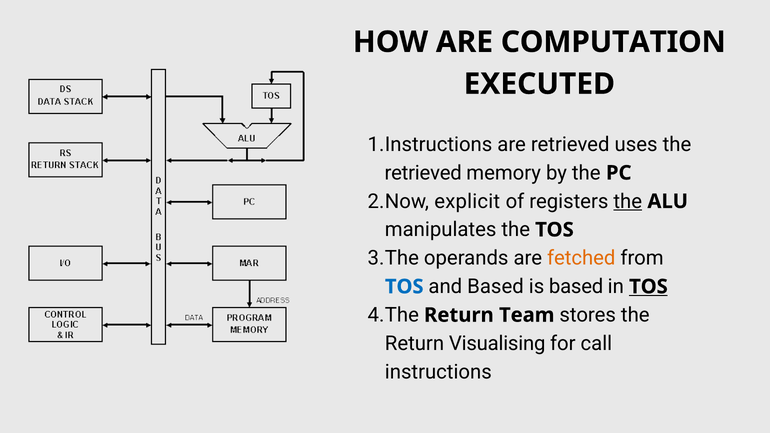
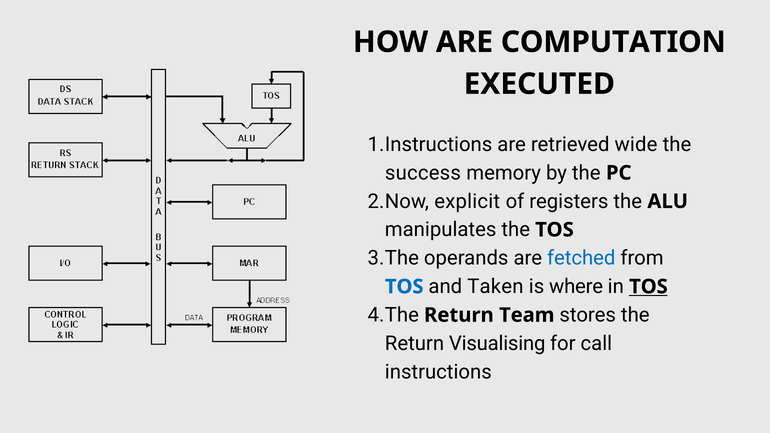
uses: uses -> wide (636, 145)
retrieved: retrieved -> success (423, 173)
the underline: present -> none (628, 201)
fetched colour: orange -> blue (581, 258)
and Based: Based -> Taken (495, 287)
is based: based -> where (576, 287)
